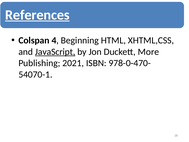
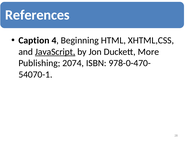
References underline: present -> none (37, 15)
Colspan: Colspan -> Caption (34, 40)
2021: 2021 -> 2074 (73, 63)
